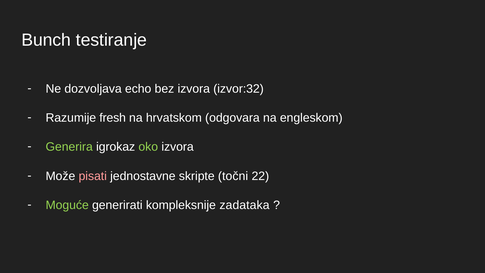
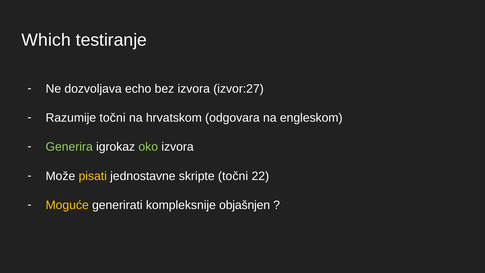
Bunch: Bunch -> Which (46, 40)
izvor:32: izvor:32 -> izvor:27 (239, 89)
Razumije fresh: fresh -> točni (113, 118)
pisati colour: pink -> yellow (93, 176)
Moguće colour: light green -> yellow (67, 205)
zadataka: zadataka -> objašnjen (245, 205)
